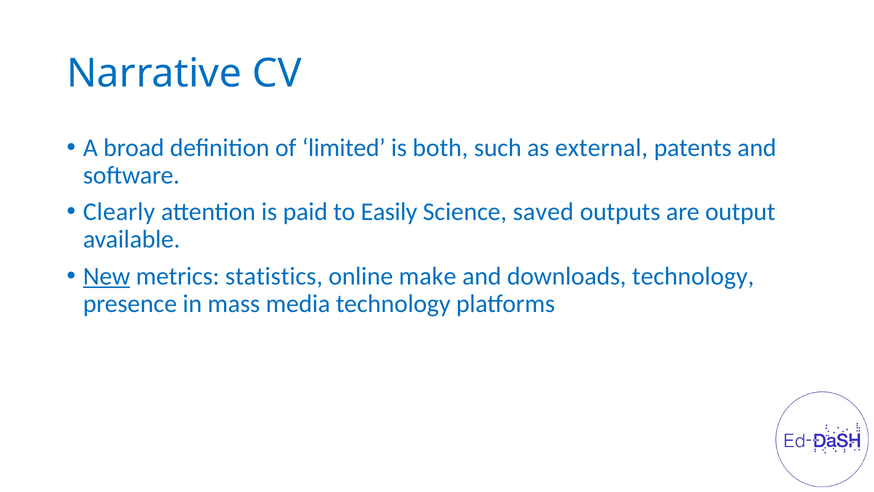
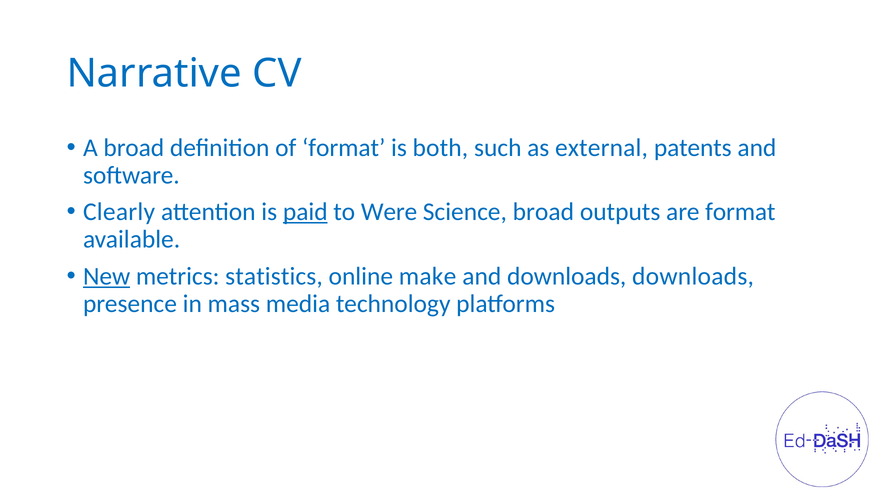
of limited: limited -> format (344, 148)
paid underline: none -> present (305, 212)
Easily: Easily -> Were (389, 212)
Science saved: saved -> broad (543, 212)
are output: output -> format (740, 212)
downloads technology: technology -> downloads (693, 276)
